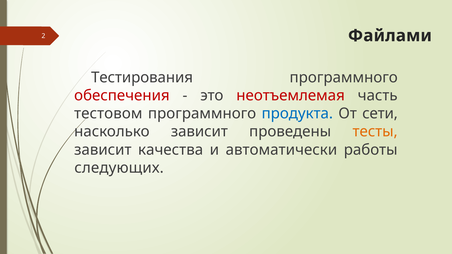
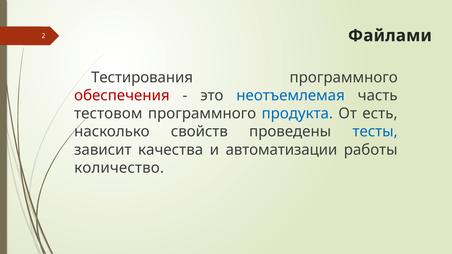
неотъемлемая colour: red -> blue (291, 96)
сети: сети -> есть (380, 114)
насколько зависит: зависит -> свойств (199, 132)
тесты colour: orange -> blue (375, 132)
автоматически: автоматически -> автоматизации (281, 150)
следующих: следующих -> количество (119, 168)
